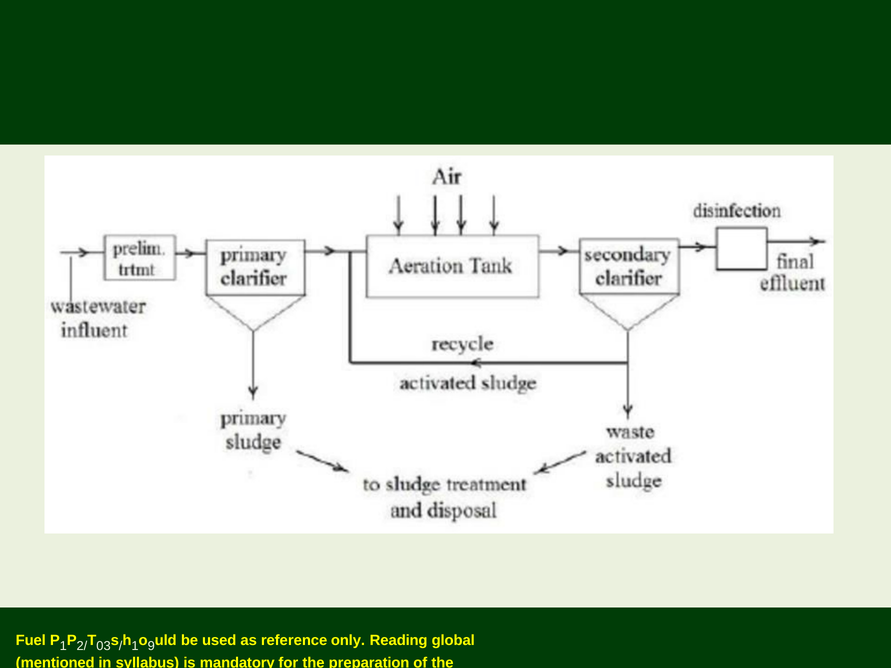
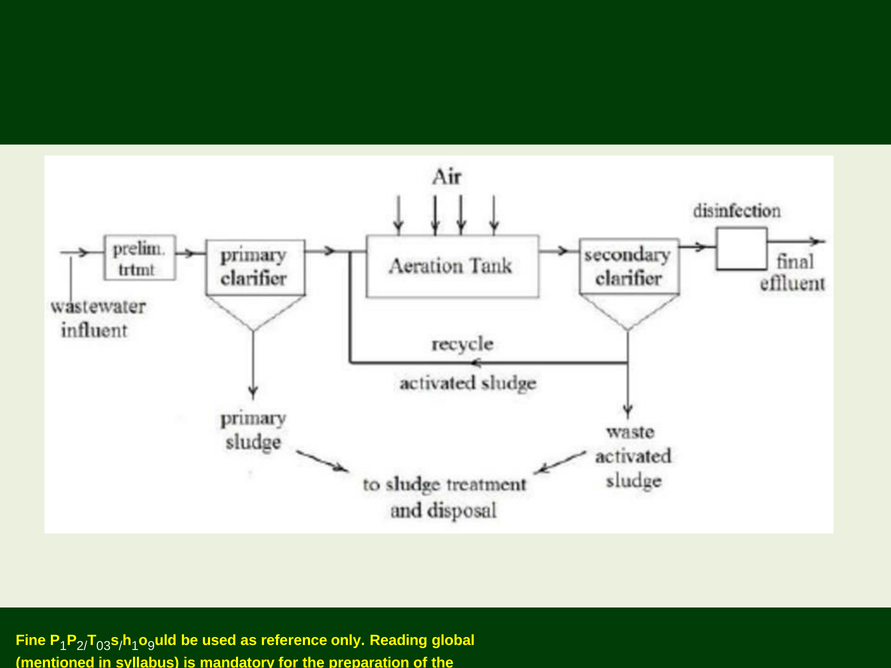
Fuel: Fuel -> Fine (31, 640)
